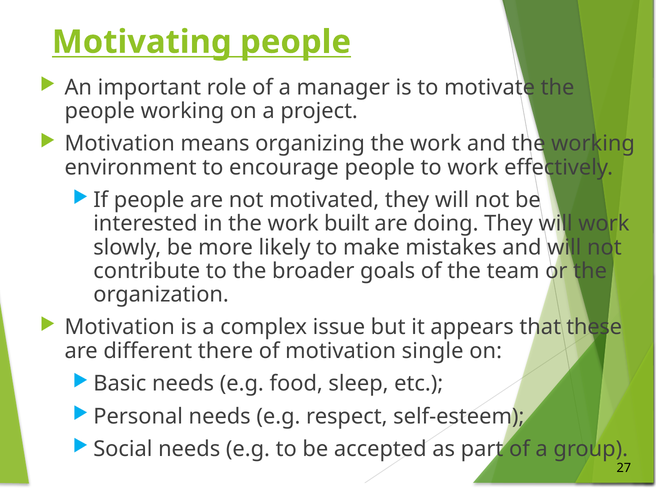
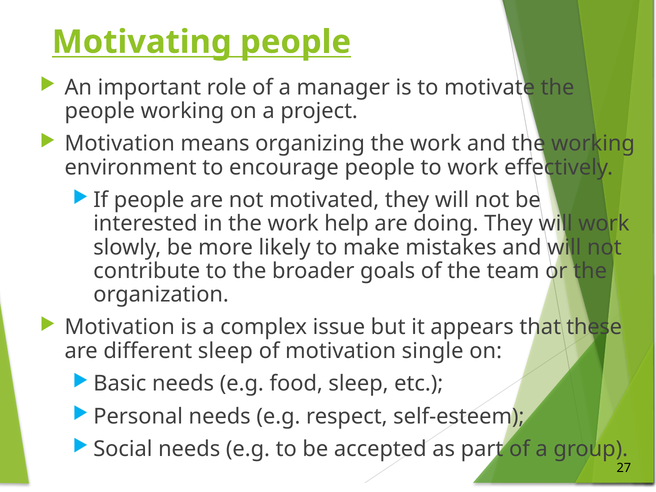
built: built -> help (347, 224)
different there: there -> sleep (225, 351)
